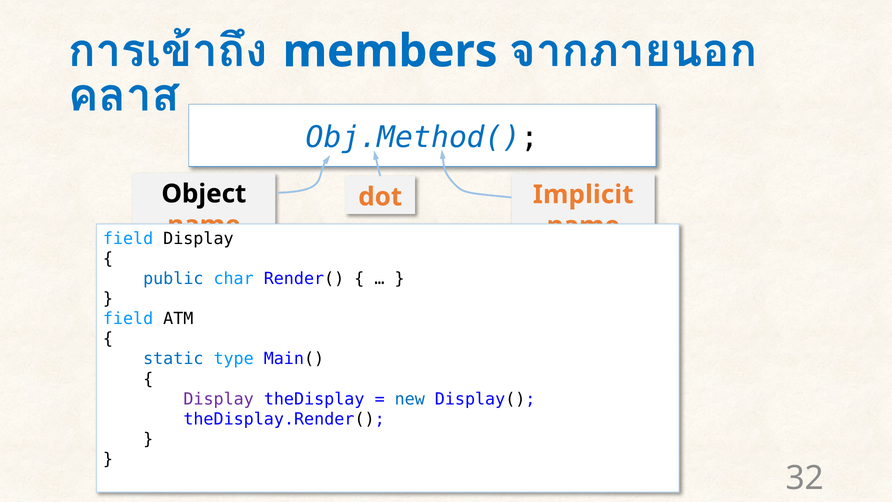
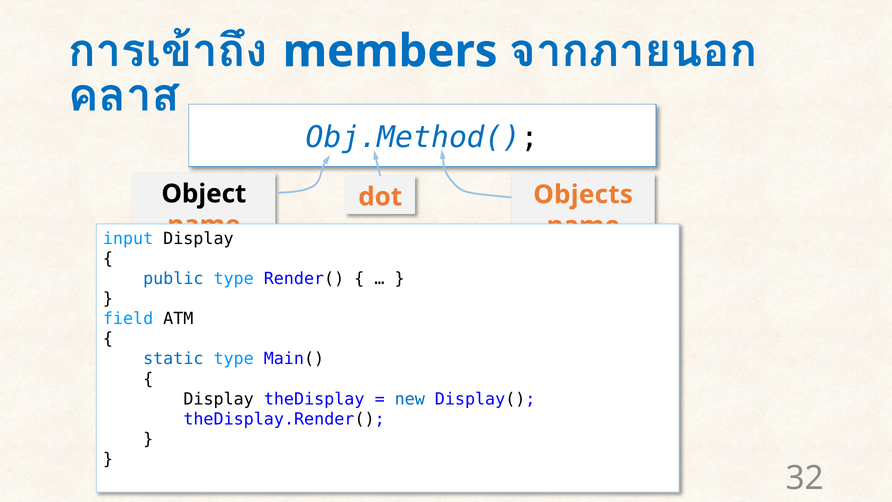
Implicit: Implicit -> Objects (583, 194)
field: field -> input (128, 238)
public char: char -> type (234, 279)
Display colour: purple -> black (219, 399)
